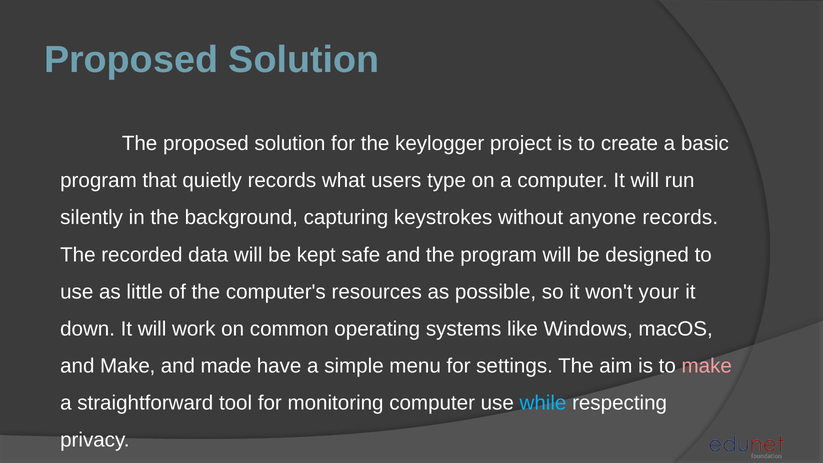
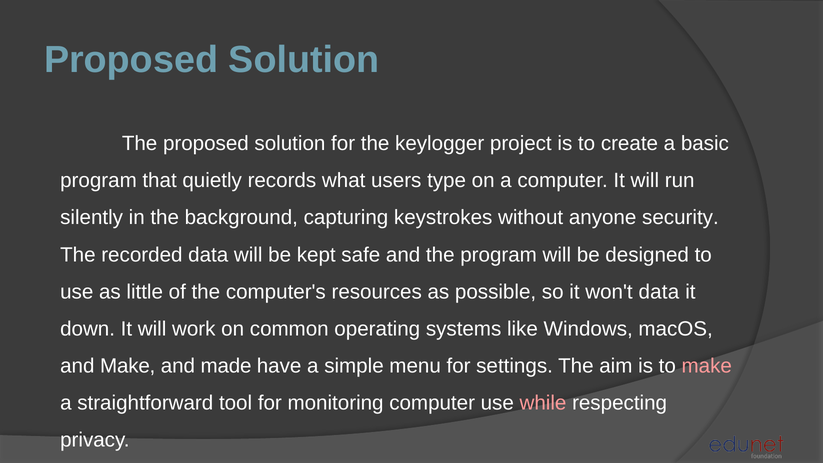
anyone records: records -> security (680, 218)
won't your: your -> data (659, 292)
while colour: light blue -> pink (543, 403)
